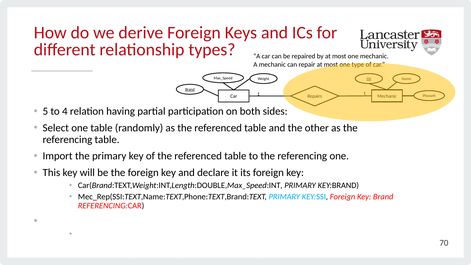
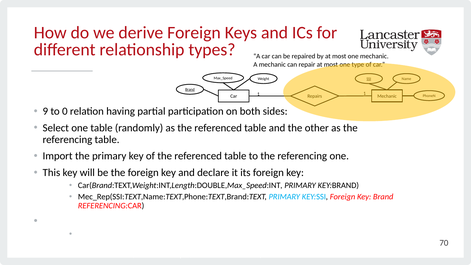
5: 5 -> 9 (45, 111)
4: 4 -> 0 (65, 111)
